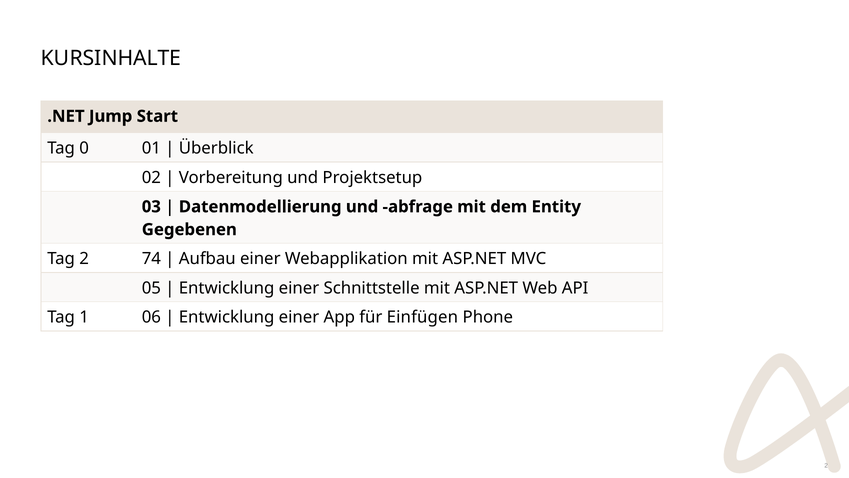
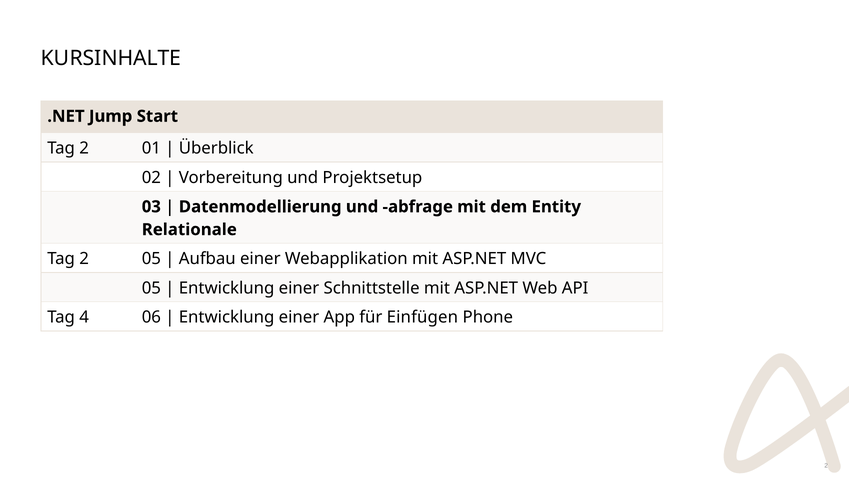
0: 0 -> 2 (84, 148)
Gegebenen: Gegebenen -> Relationale (189, 229)
2 74: 74 -> 05 (151, 259)
1: 1 -> 4 (84, 317)
